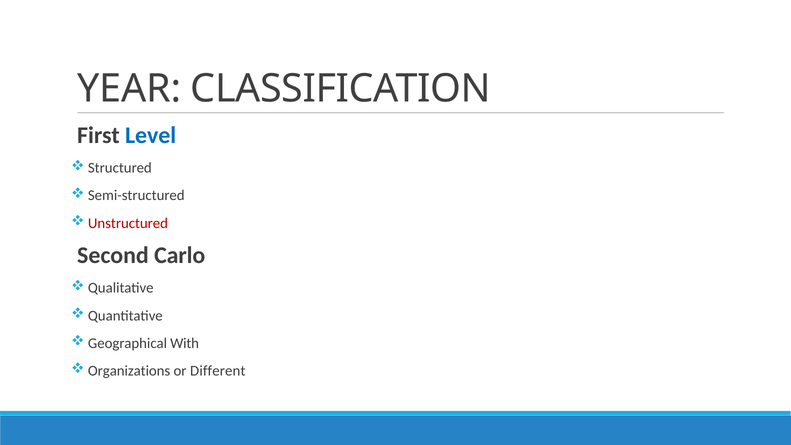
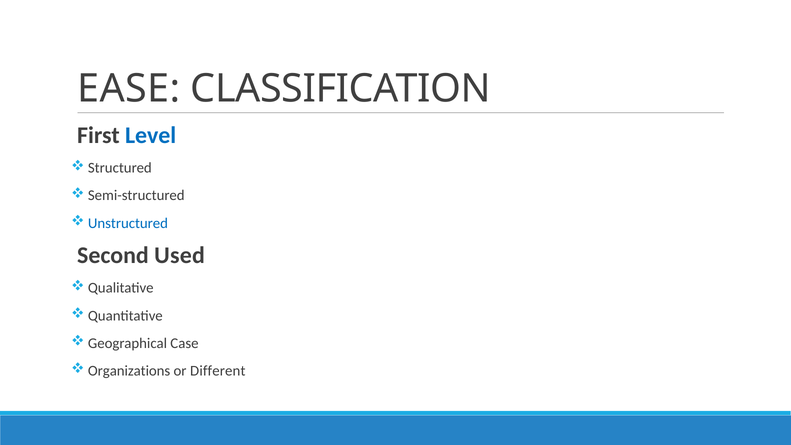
YEAR: YEAR -> EASE (129, 89)
Unstructured colour: red -> blue (128, 223)
Carlo: Carlo -> Used (180, 256)
With: With -> Case (184, 343)
